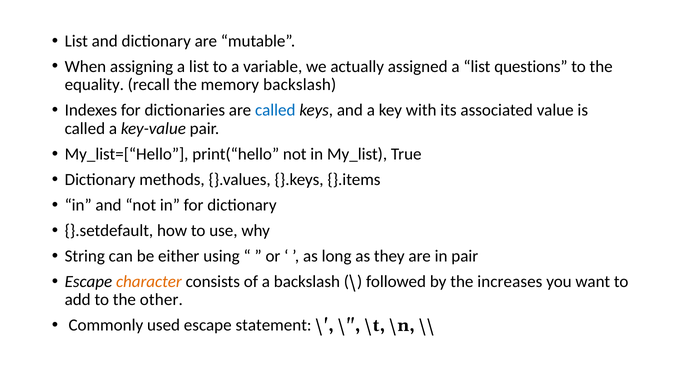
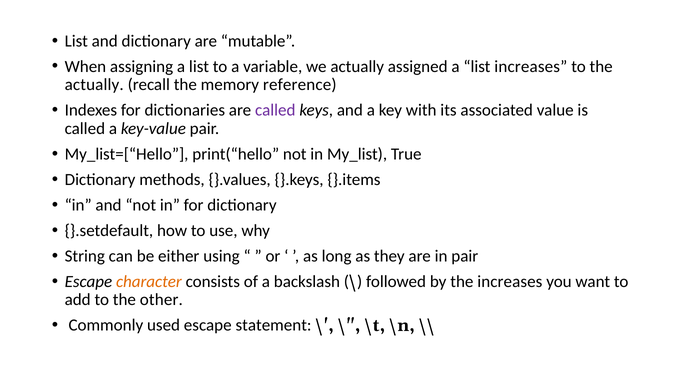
list questions: questions -> increases (531, 66)
equality: equality -> actually (94, 85)
memory backslash: backslash -> reference (300, 85)
called colour: blue -> purple (275, 110)
